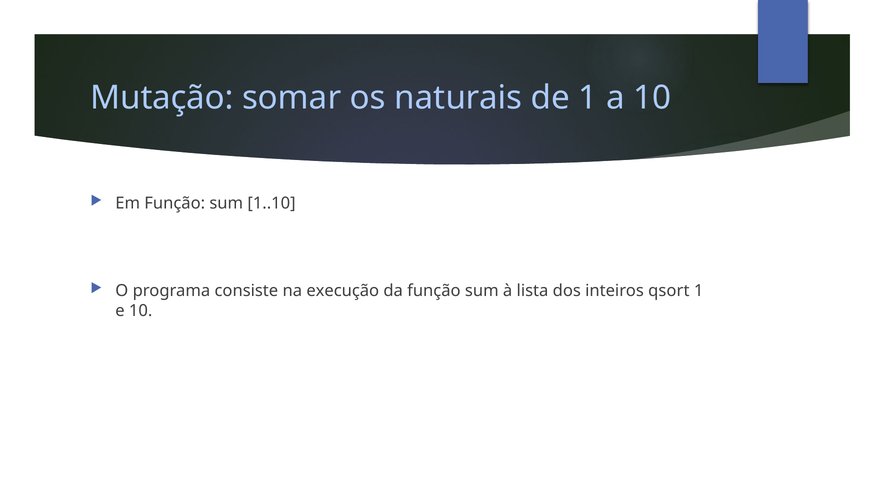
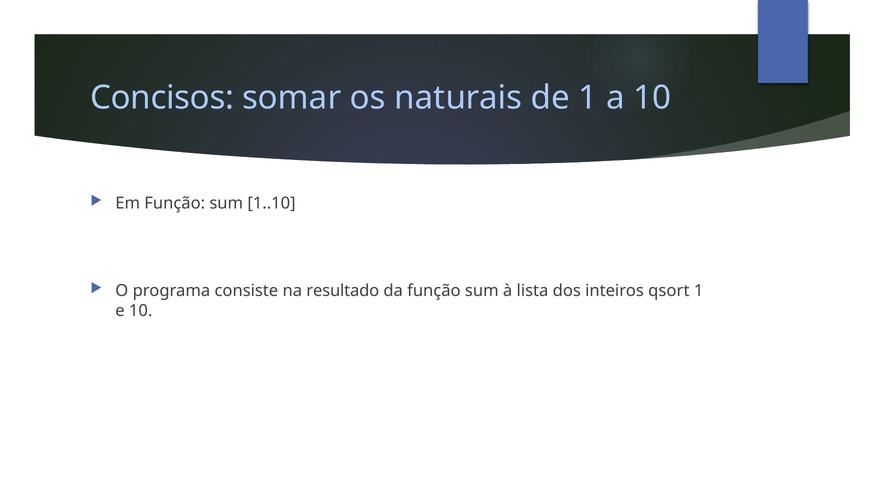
Mutação: Mutação -> Concisos (162, 98)
execução: execução -> resultado (343, 291)
